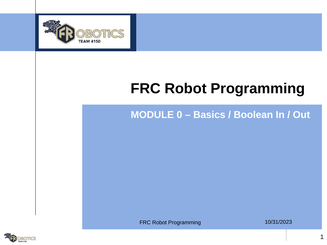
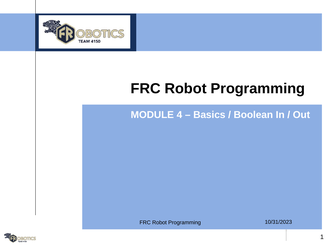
0: 0 -> 4 (179, 115)
